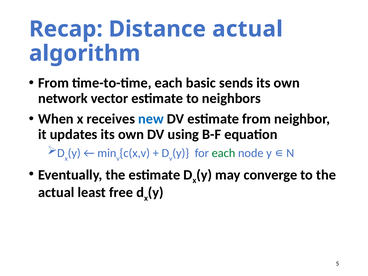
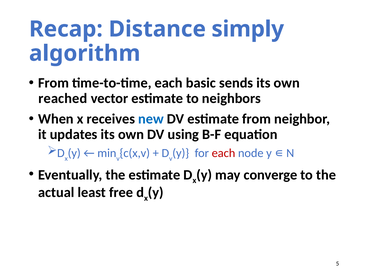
Distance actual: actual -> simply (248, 29)
network: network -> reached (63, 98)
each colour: green -> red (223, 153)
